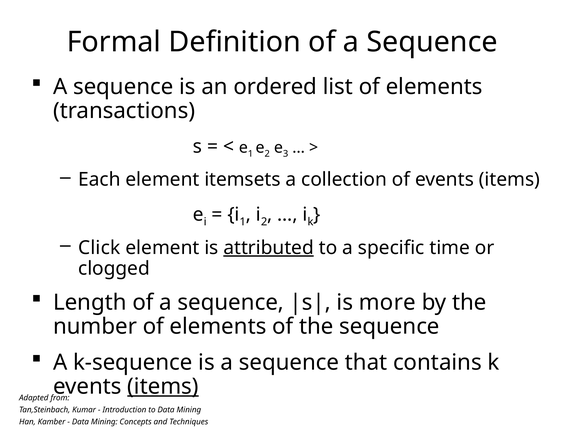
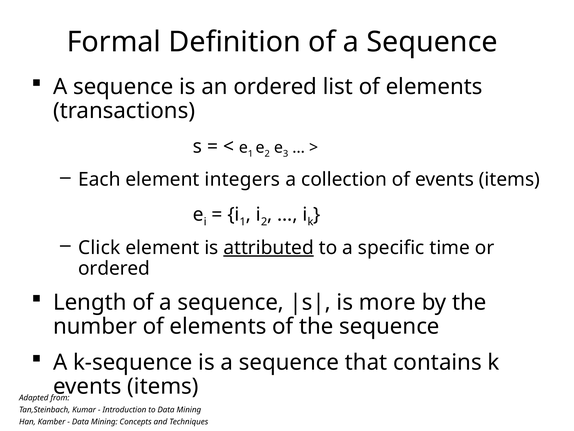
itemsets: itemsets -> integers (242, 179)
clogged: clogged -> ordered (114, 268)
items underline: present -> none (163, 386)
